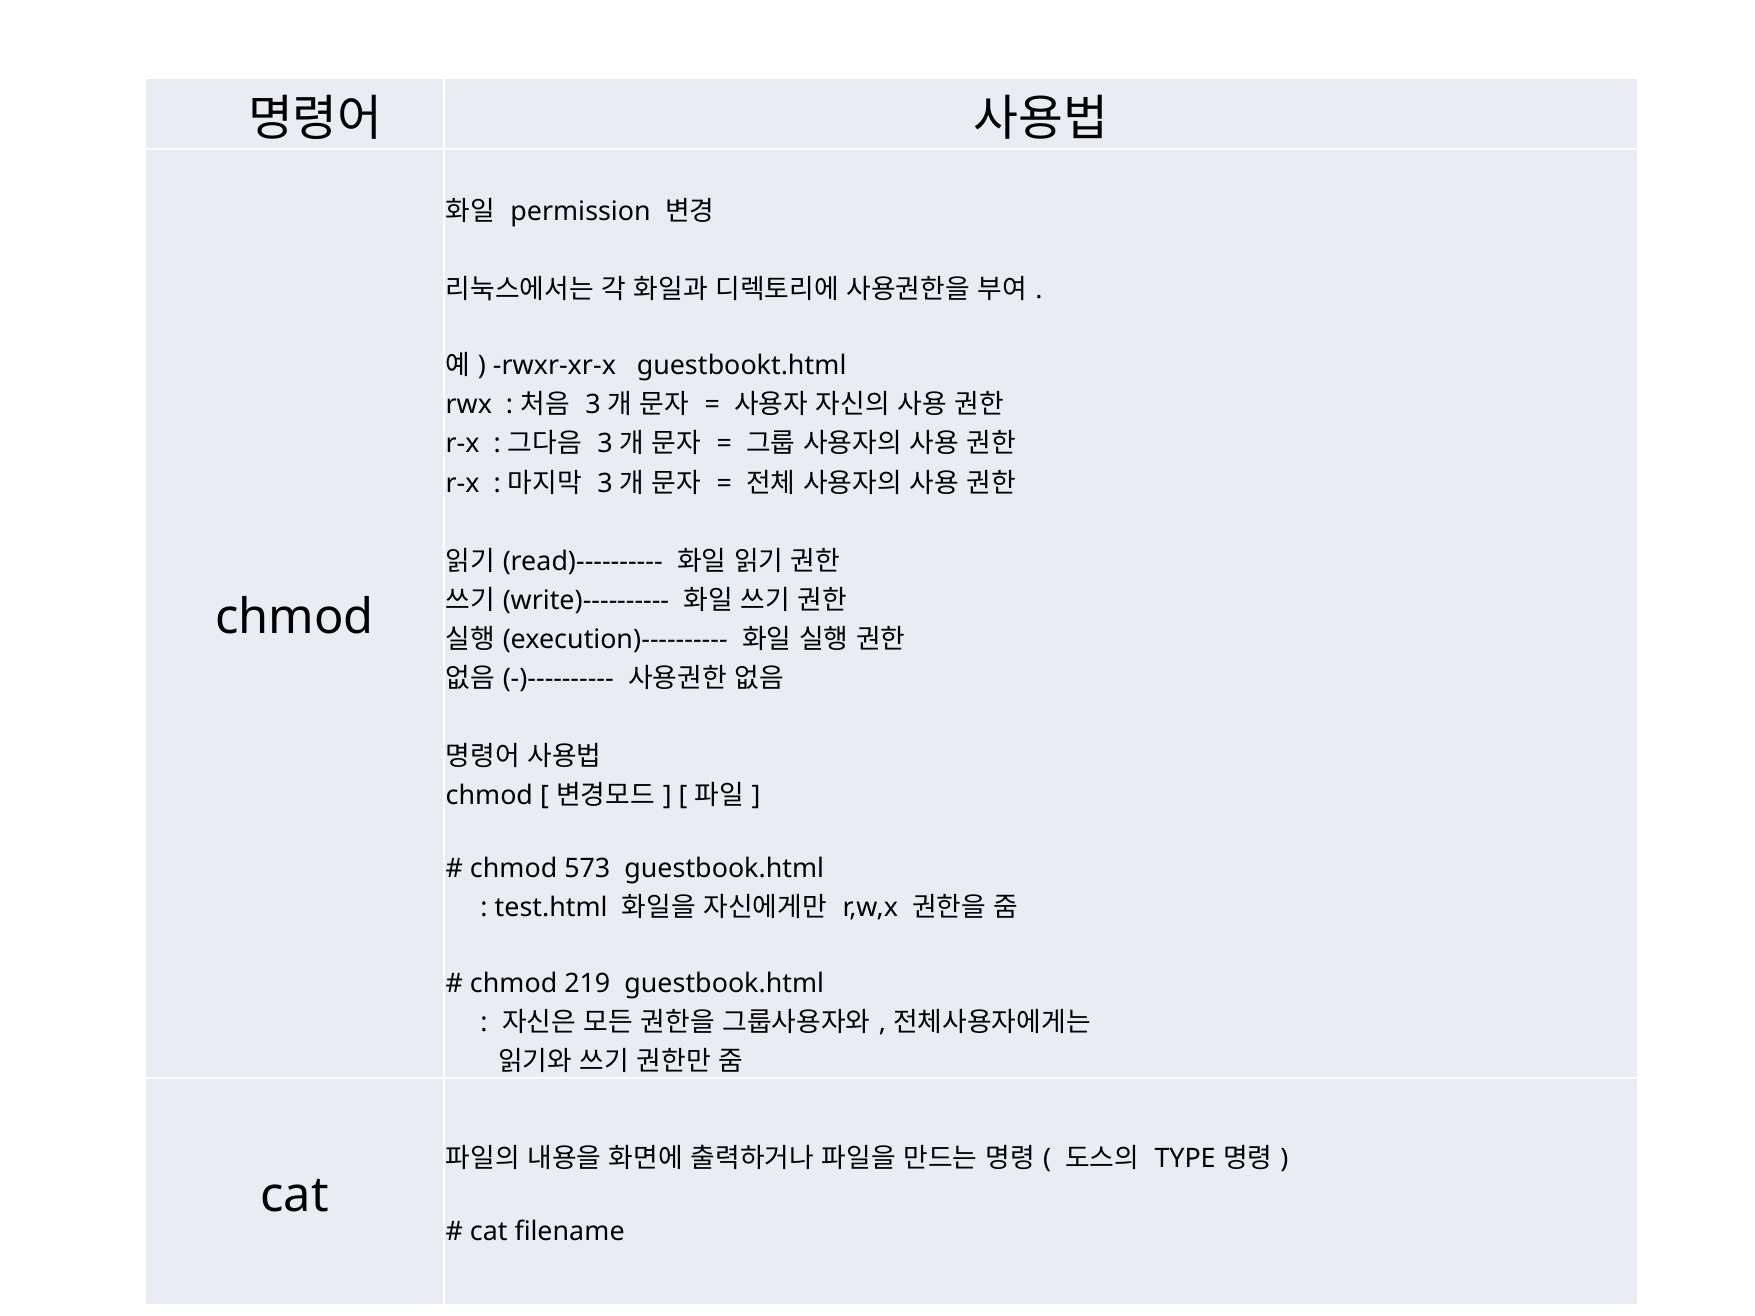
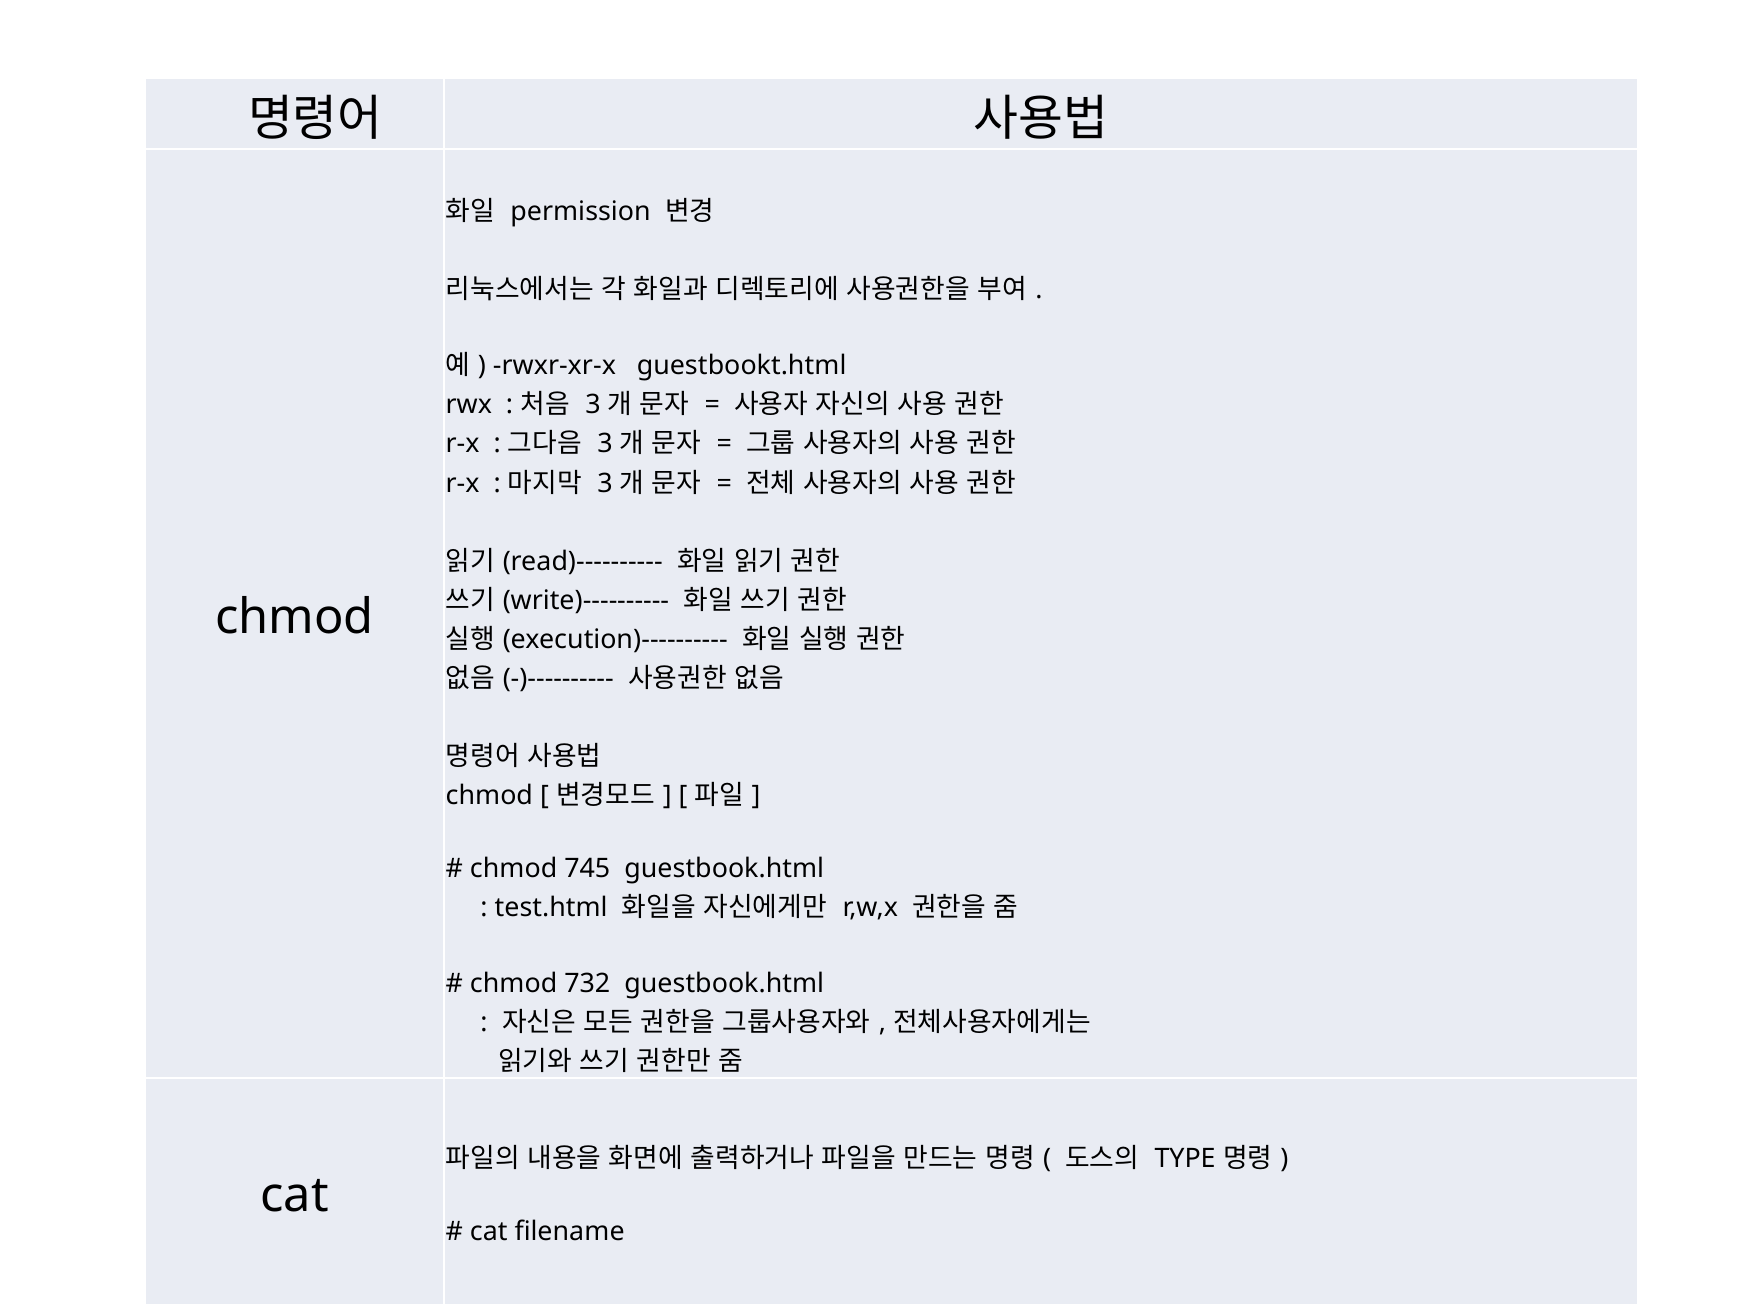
573: 573 -> 745 (587, 869)
219: 219 -> 732 (587, 984)
